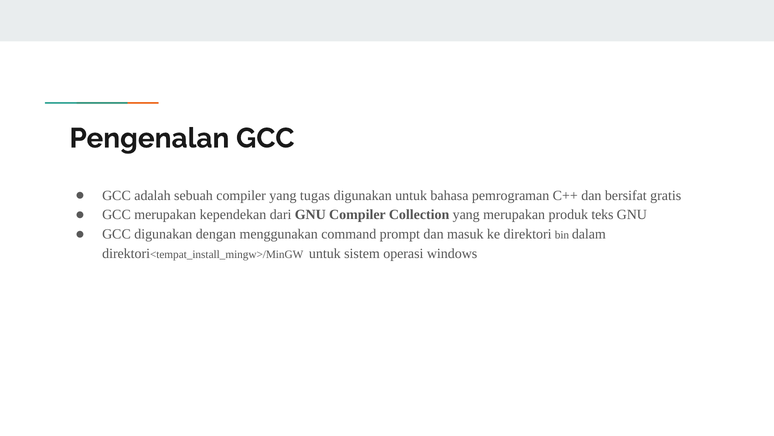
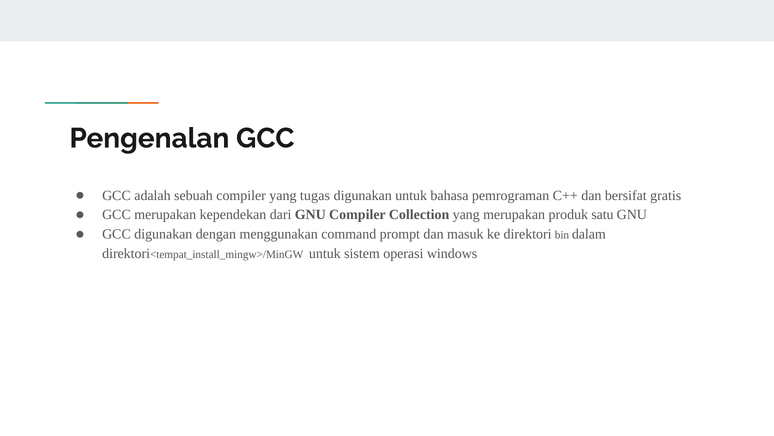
teks: teks -> satu (602, 215)
